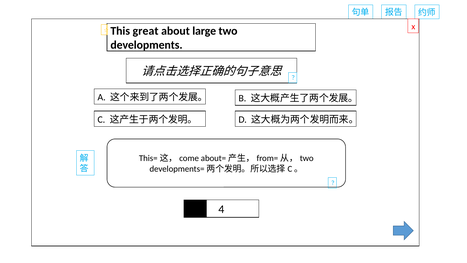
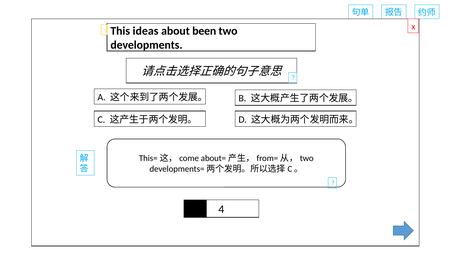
great: great -> ideas (146, 31)
large: large -> been (204, 31)
